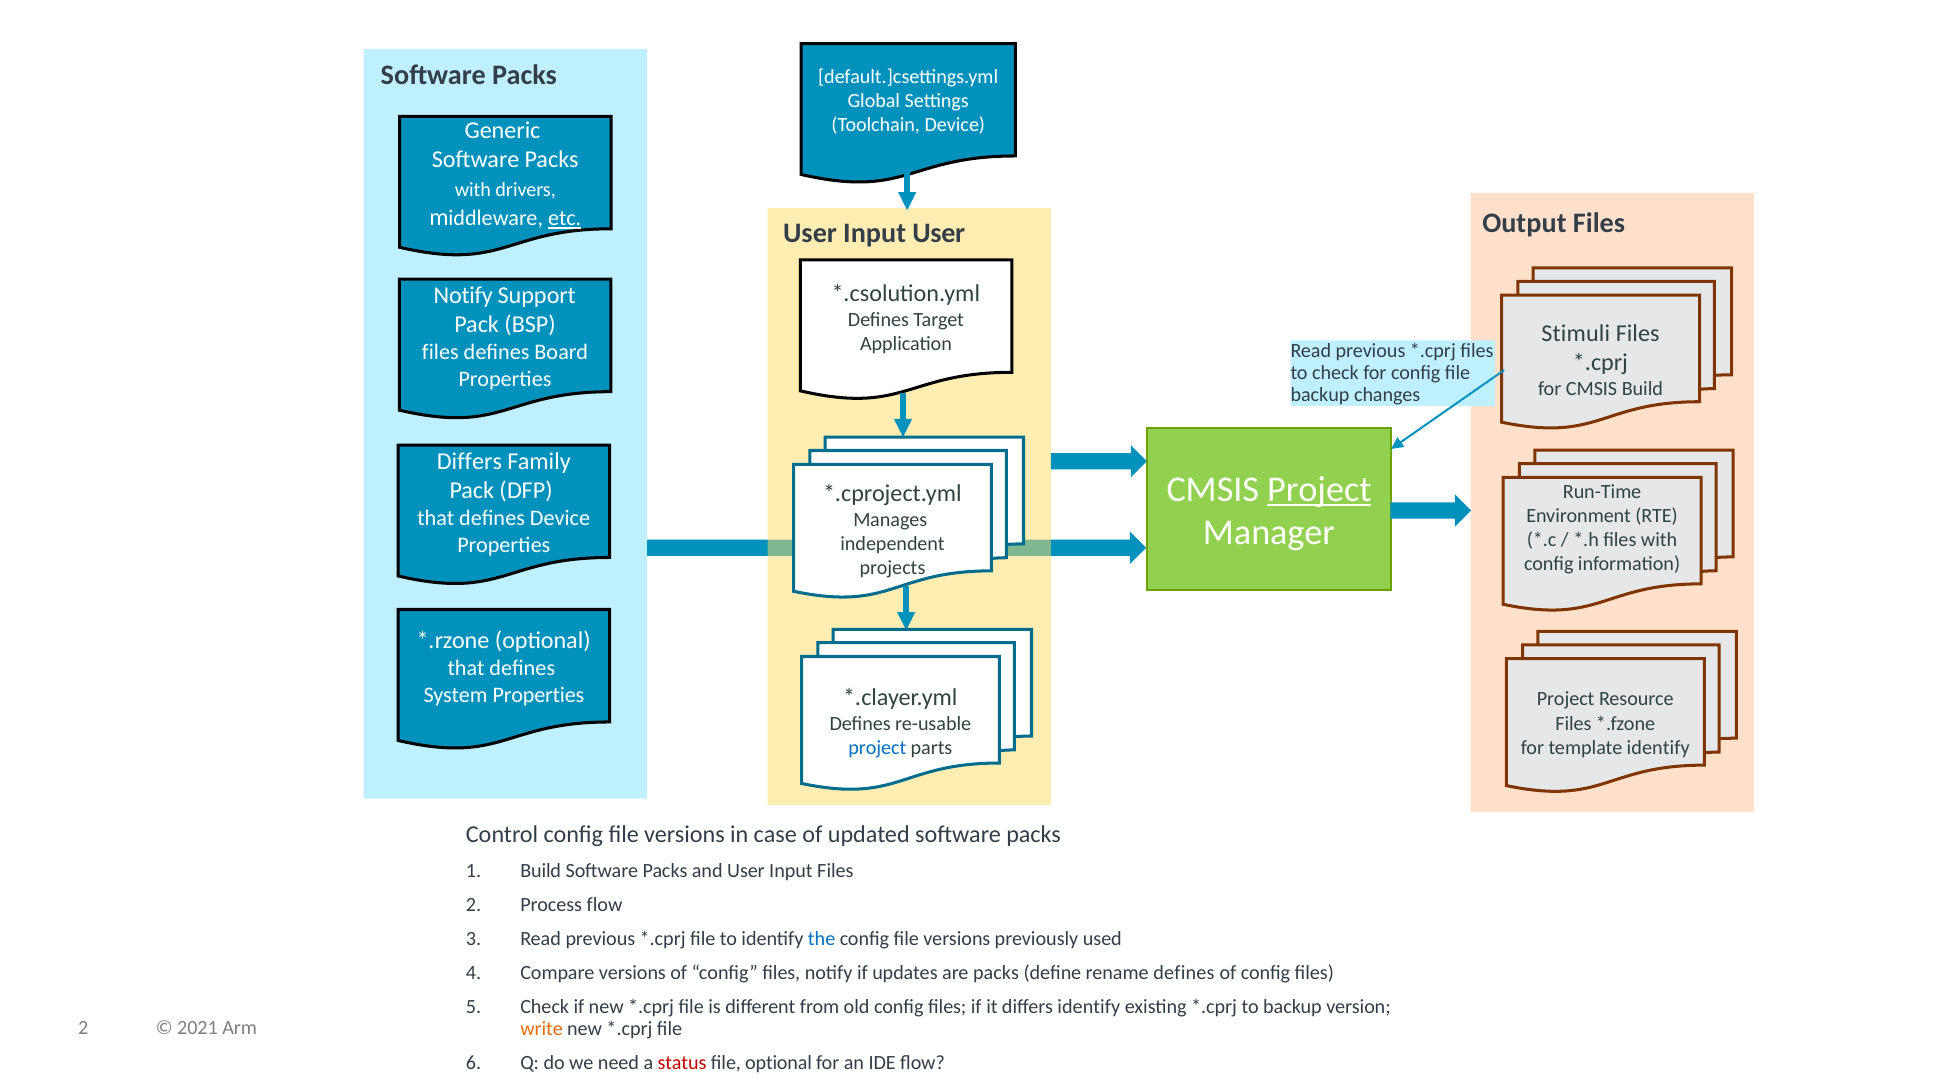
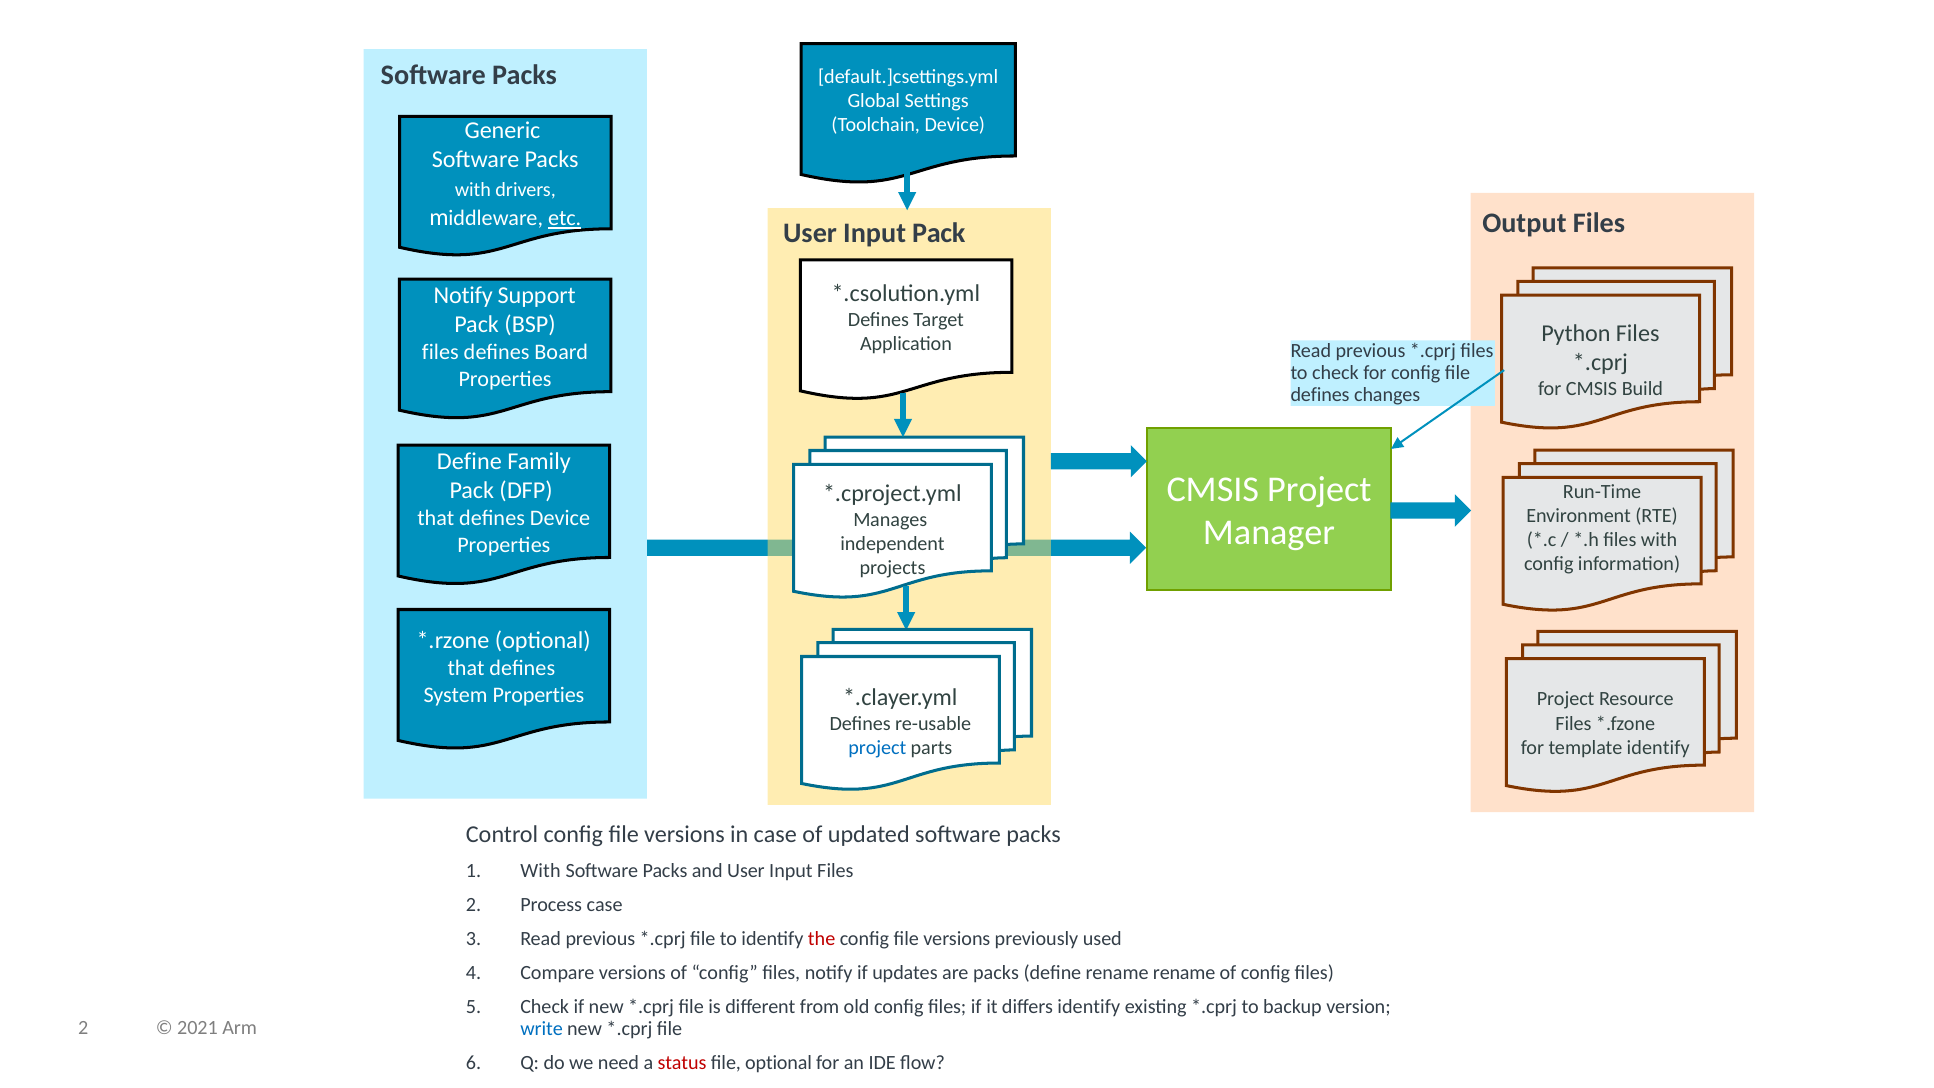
Input User: User -> Pack (939, 233)
Stimuli: Stimuli -> Python (1576, 334)
backup: backup -> defines (1320, 395)
Differs: Differs -> Define (469, 462)
Project underline: present -> none (1319, 489)
Build: Build -> With (541, 871)
Process flow: flow -> case (605, 905)
the colour: blue -> red (822, 939)
rename defines: defines -> rename (1184, 973)
write colour: orange -> blue (542, 1028)
